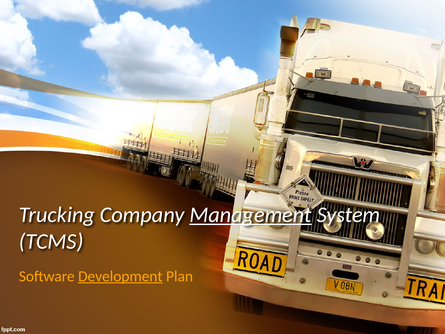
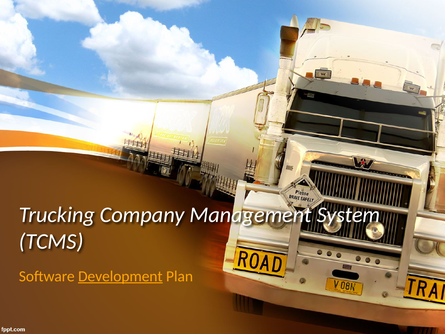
Management underline: present -> none (251, 215)
